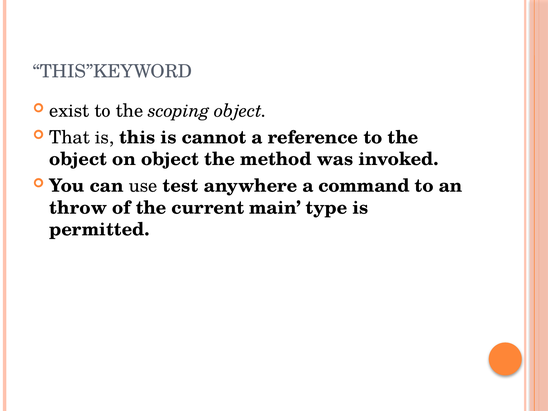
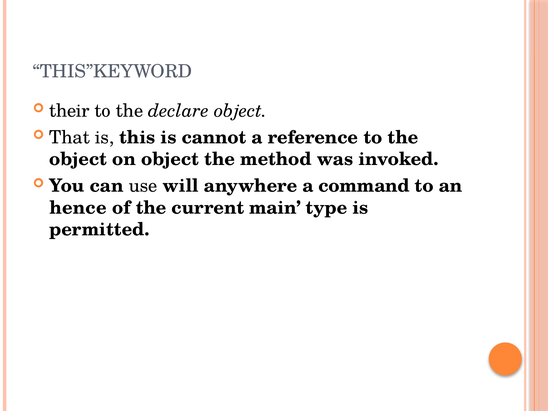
exist: exist -> their (69, 111)
scoping: scoping -> declare (179, 111)
test: test -> will (181, 186)
throw: throw -> hence (78, 208)
